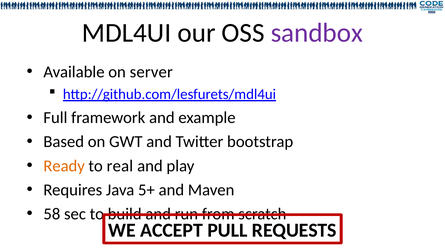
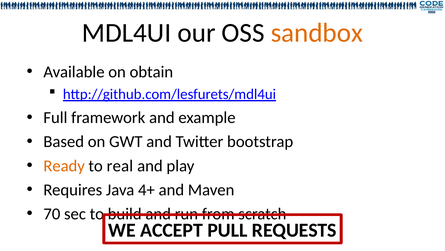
sandbox colour: purple -> orange (317, 33)
server: server -> obtain (151, 72)
5+: 5+ -> 4+ (146, 189)
58: 58 -> 70 (52, 213)
